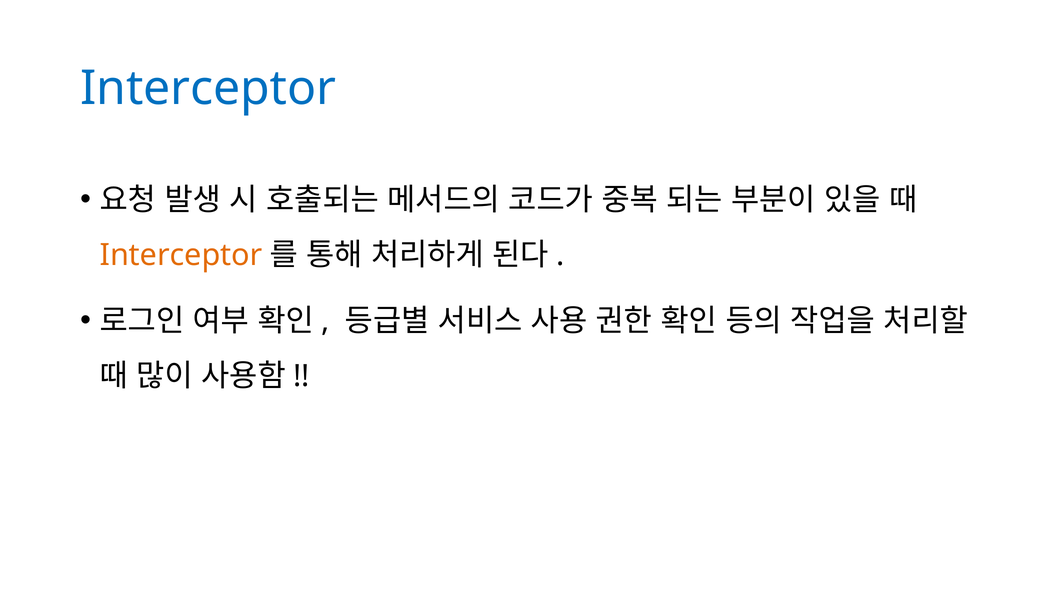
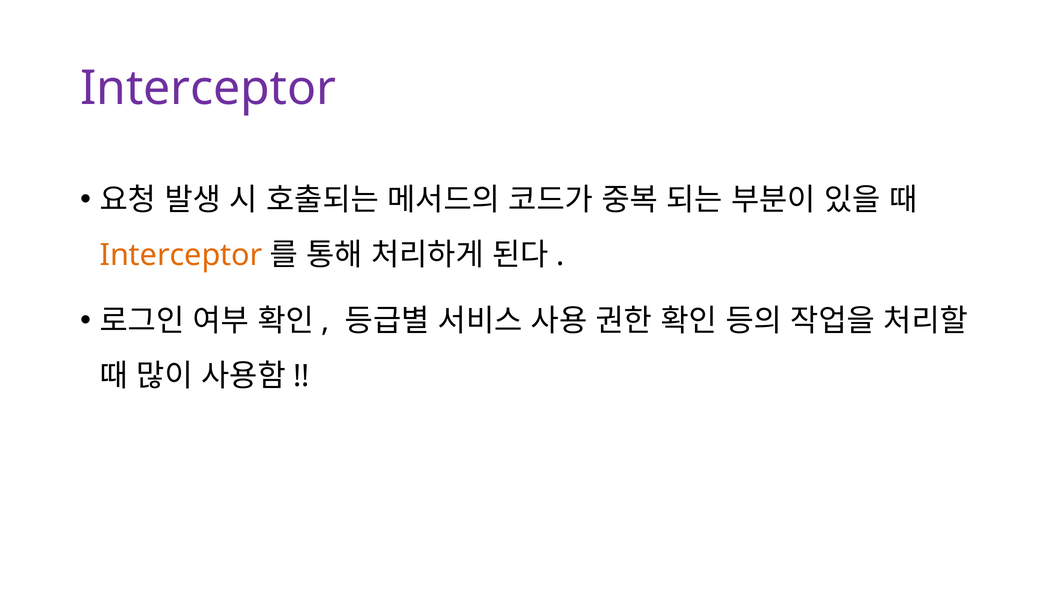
Interceptor colour: blue -> purple (208, 88)
